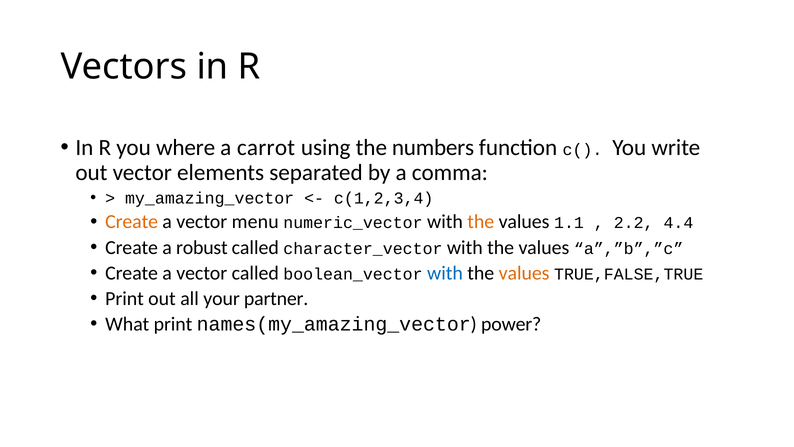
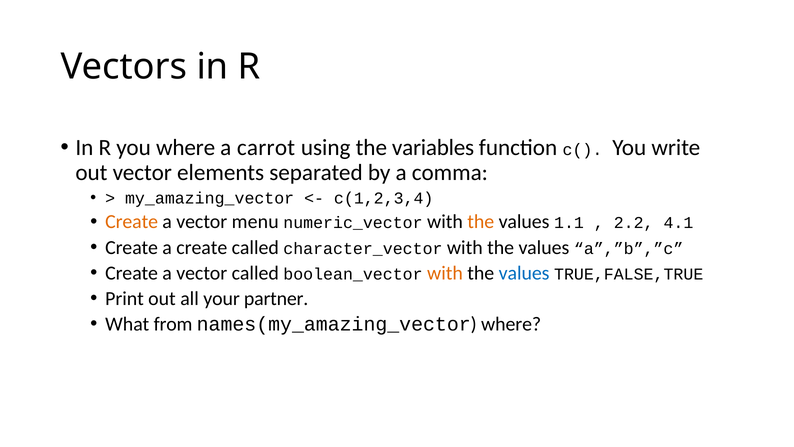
numbers: numbers -> variables (433, 147)
4.4: 4.4 -> 4.1 (678, 223)
a robust: robust -> create (202, 247)
with colour: blue -> orange (445, 273)
values colour: orange -> blue (524, 273)
What print: print -> from (173, 324)
names(my_amazing_vector power: power -> where (511, 324)
